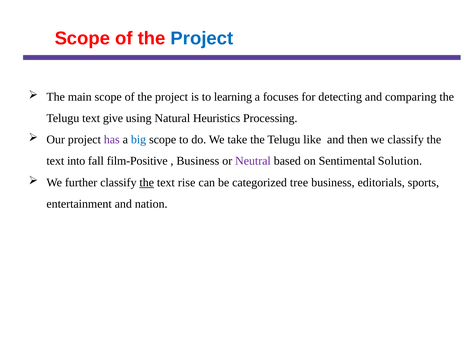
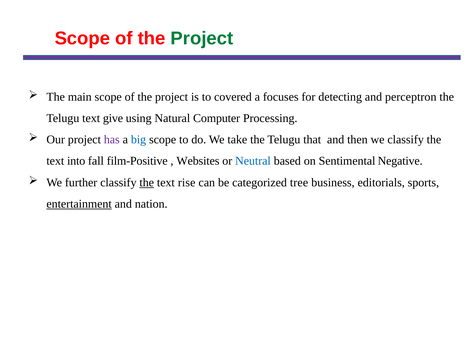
Project colour: blue -> green (202, 39)
learning: learning -> covered (233, 97)
comparing: comparing -> perceptron (411, 97)
Heuristics: Heuristics -> Computer (217, 118)
like: like -> that (312, 140)
Business: Business -> Websites (198, 161)
Neutral colour: purple -> blue (253, 161)
Solution: Solution -> Negative (400, 161)
entertainment underline: none -> present (79, 204)
